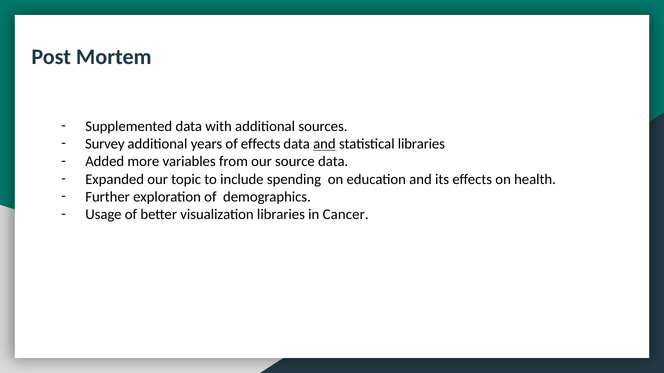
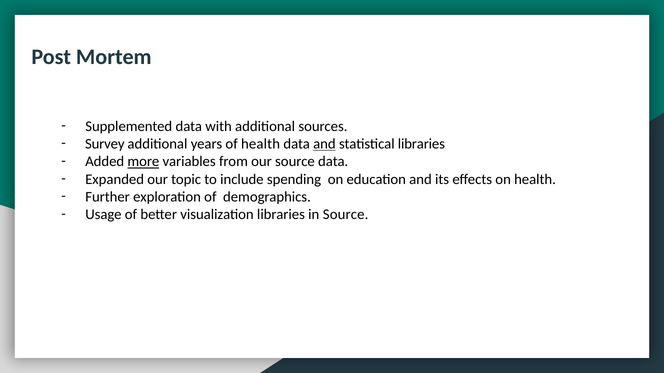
of effects: effects -> health (261, 144)
more underline: none -> present (143, 162)
in Cancer: Cancer -> Source (346, 215)
